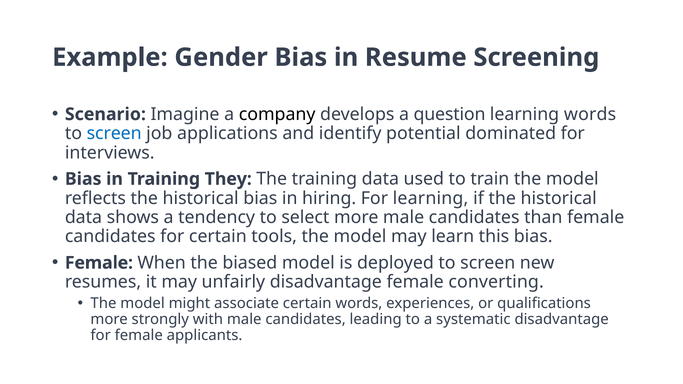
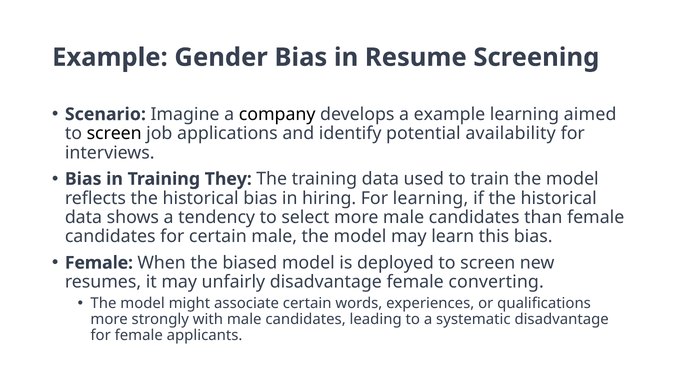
a question: question -> example (449, 114)
learning words: words -> aimed (590, 114)
screen colour: blue -> black (114, 134)
dominated: dominated -> availability (511, 134)
certain tools: tools -> male (274, 237)
